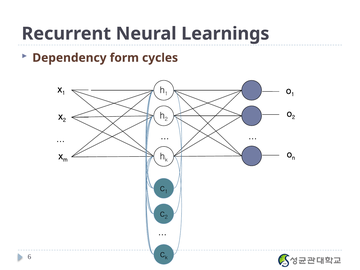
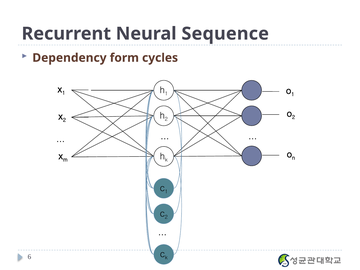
Learnings: Learnings -> Sequence (225, 34)
